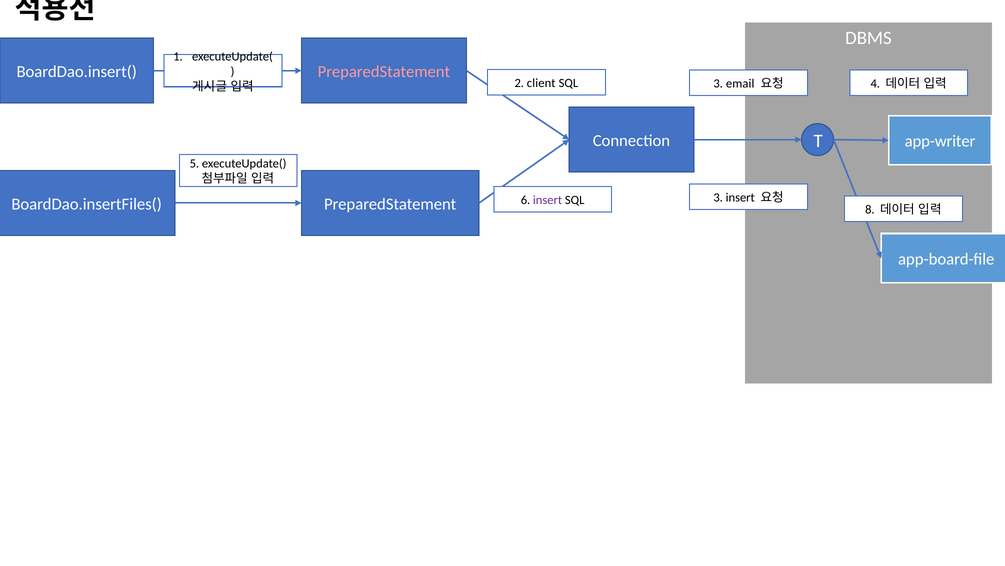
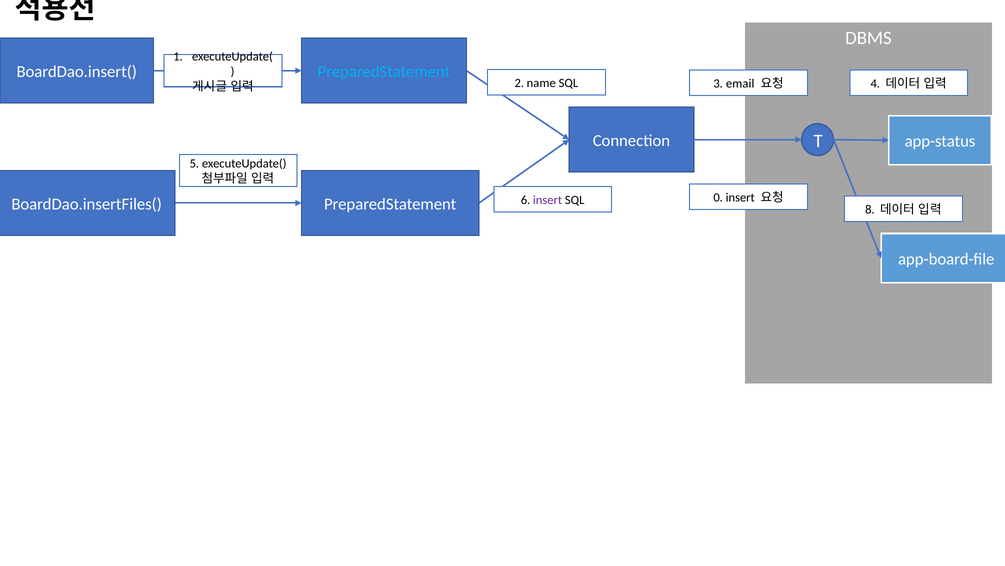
PreparedStatement colour: pink -> light blue (384, 72)
client: client -> name (541, 83)
app-writer: app-writer -> app-status (940, 141)
3: 3 -> 0 (718, 197)
